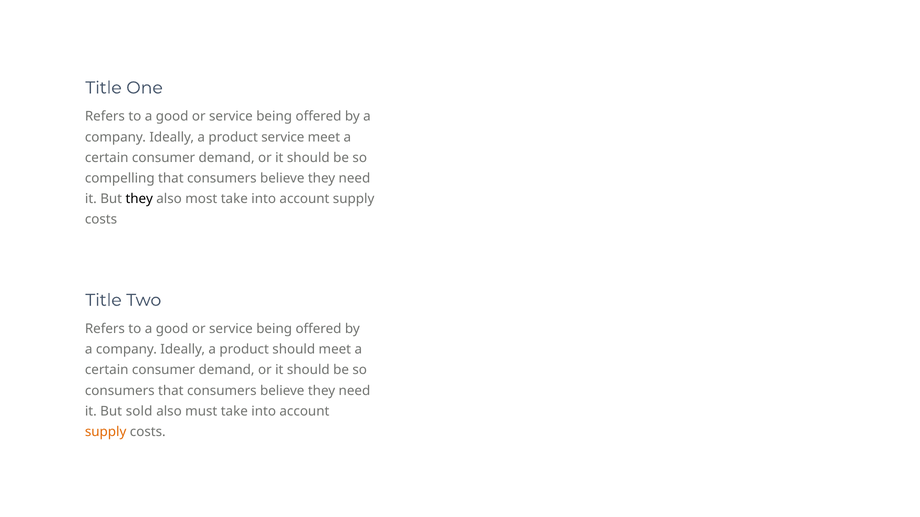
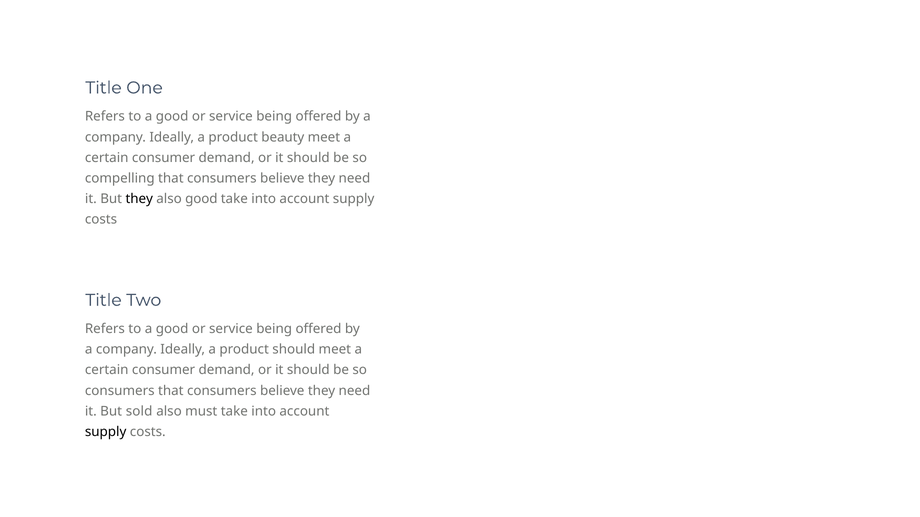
product service: service -> beauty (283, 137)
also most: most -> good (201, 199)
supply colour: orange -> black (106, 432)
